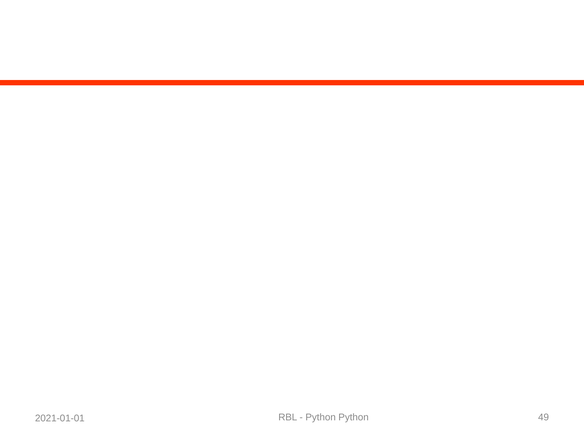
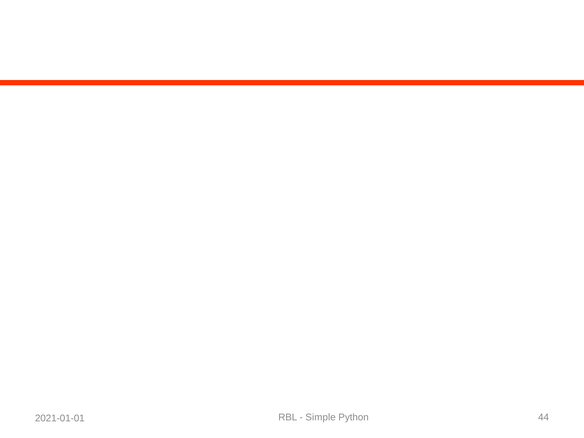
Python: Python -> Simple (321, 417)
49: 49 -> 44 (544, 417)
